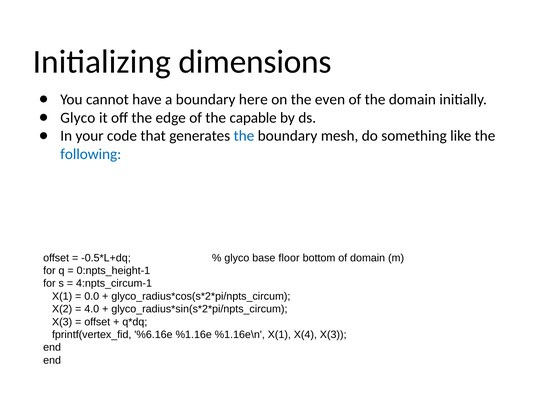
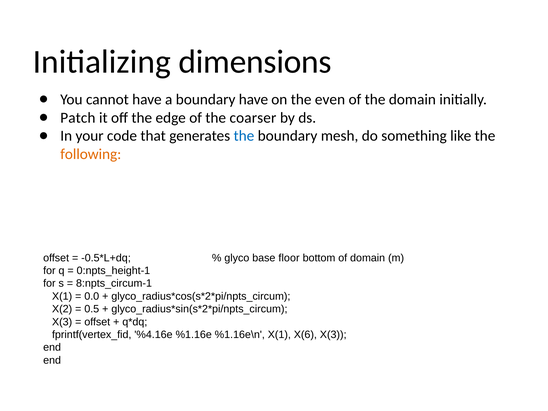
boundary here: here -> have (253, 99)
Glyco: Glyco -> Patch (78, 118)
capable: capable -> coarser (253, 118)
following colour: blue -> orange (91, 154)
4:npts_circum-1: 4:npts_circum-1 -> 8:npts_circum-1 (114, 283)
4.0: 4.0 -> 0.5 (92, 309)
%6.16e: %6.16e -> %4.16e (153, 335)
X(4: X(4 -> X(6 (305, 335)
